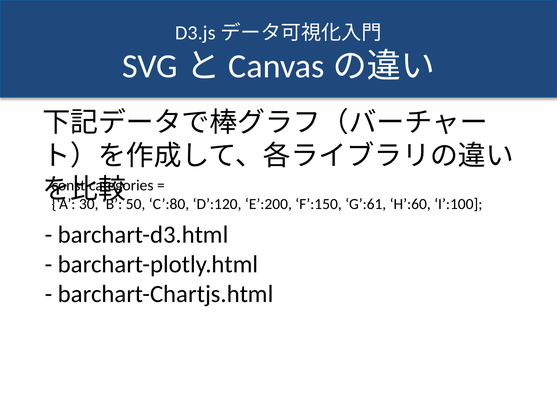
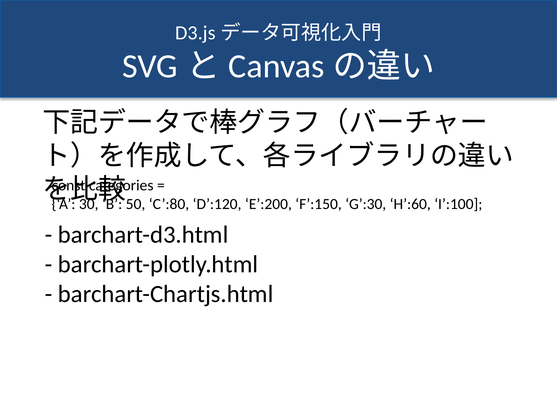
G’:61: G’:61 -> G’:30 (366, 204)
